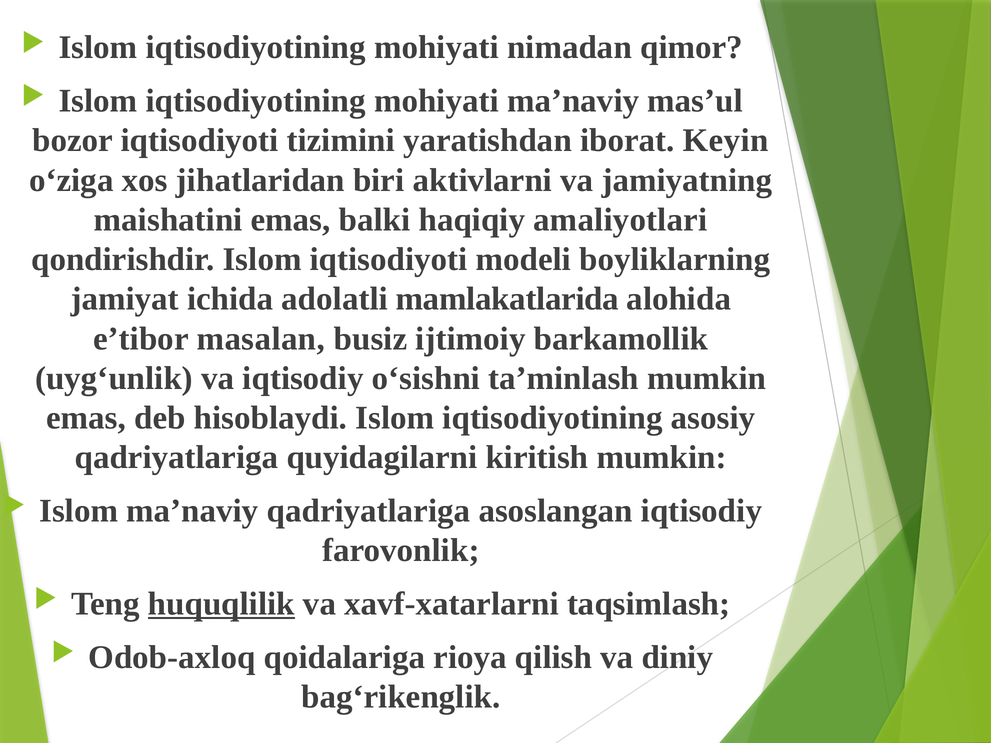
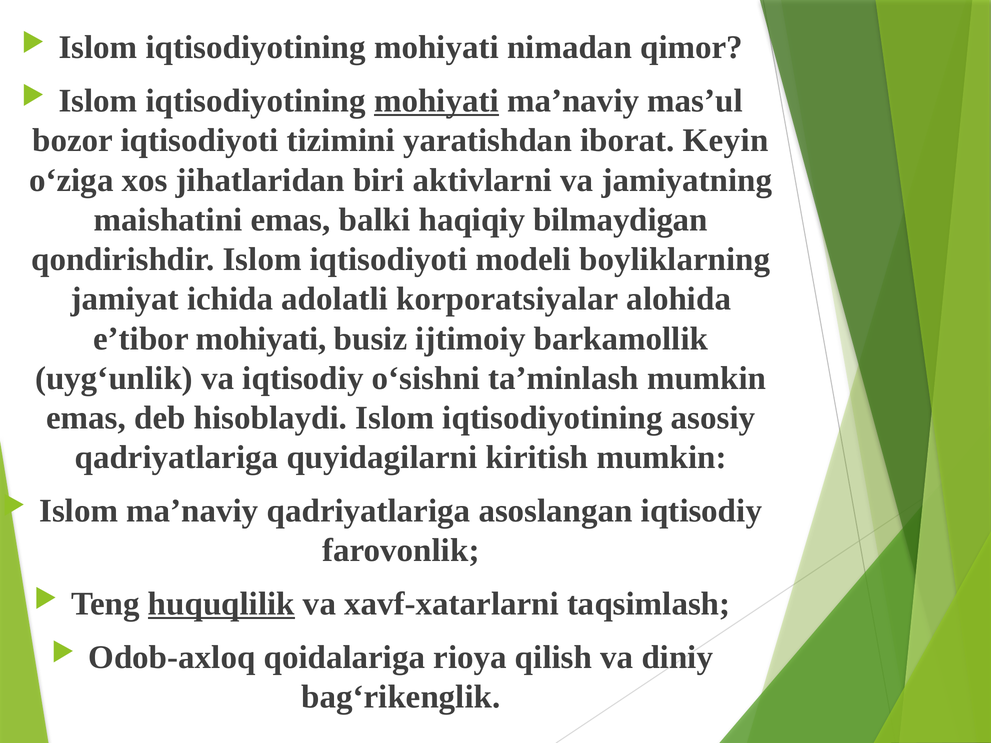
mohiyati underline: none -> present (436, 101)
amaliyotlari: amaliyotlari -> bilmaydigan (620, 220)
mamlakatlarida: mamlakatlarida -> korporatsiyalar (507, 299)
e’tibor masalan: masalan -> mohiyati (261, 339)
